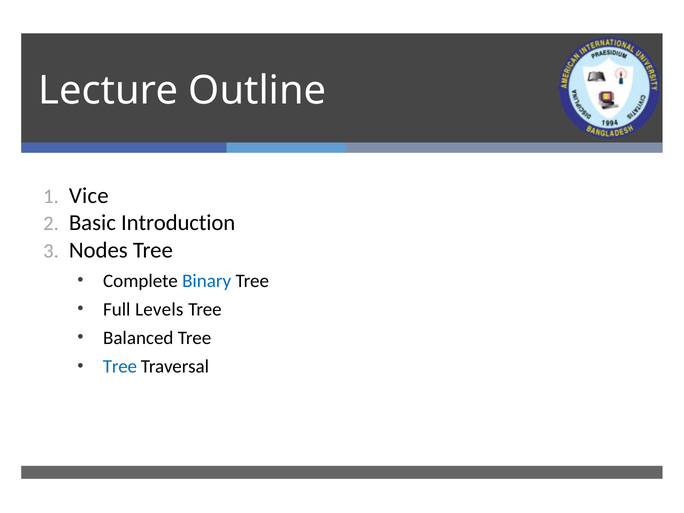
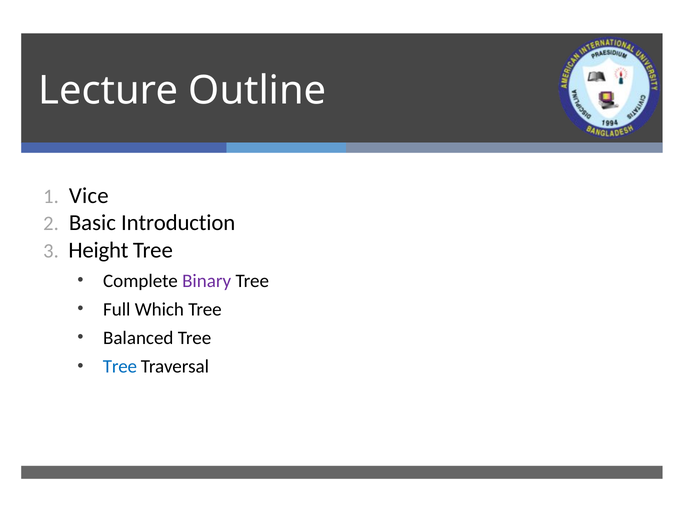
Nodes: Nodes -> Height (98, 250)
Binary colour: blue -> purple (207, 281)
Levels: Levels -> Which (159, 309)
